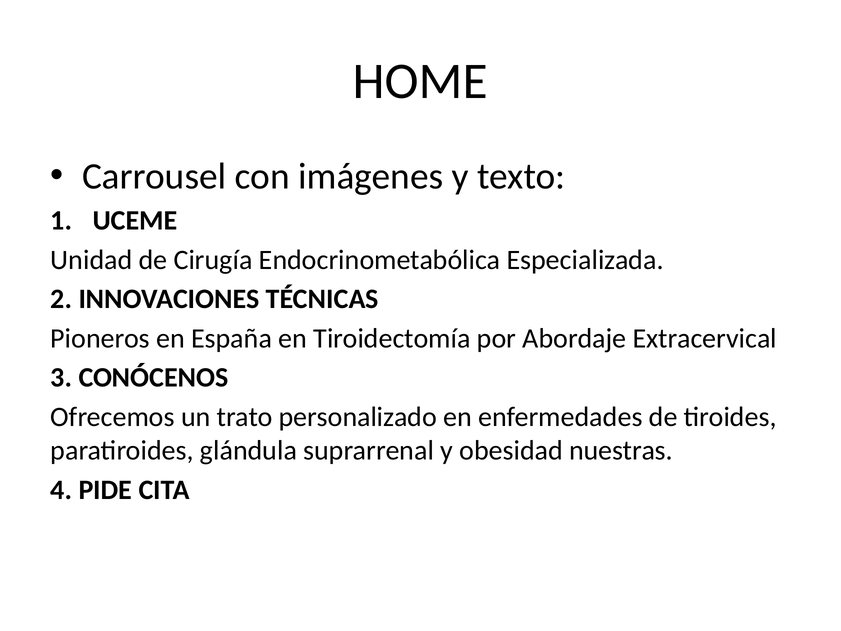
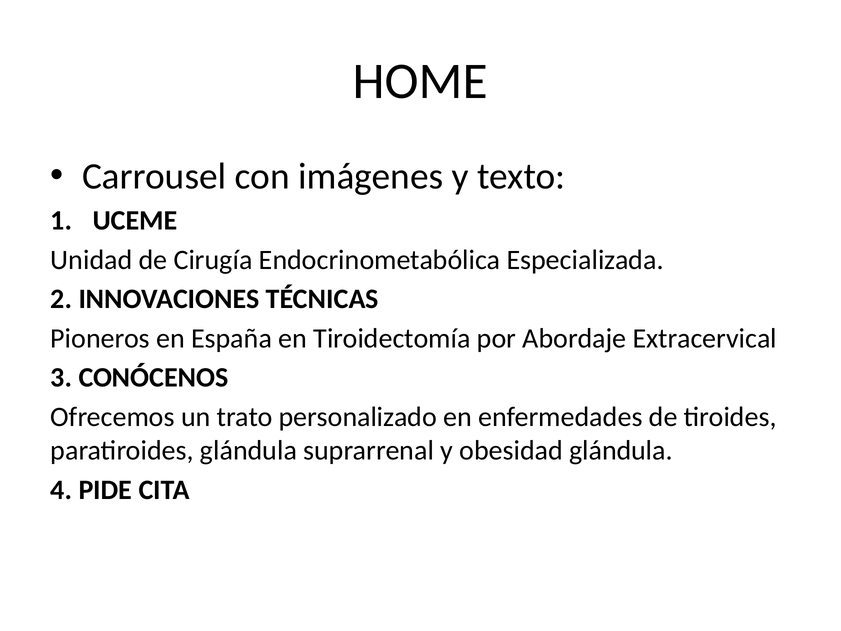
obesidad nuestras: nuestras -> glándula (621, 450)
